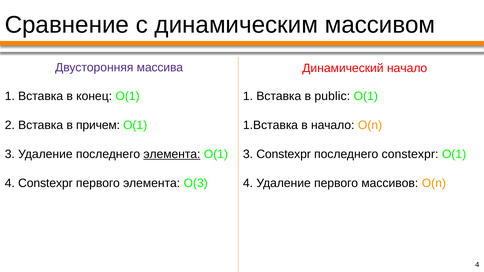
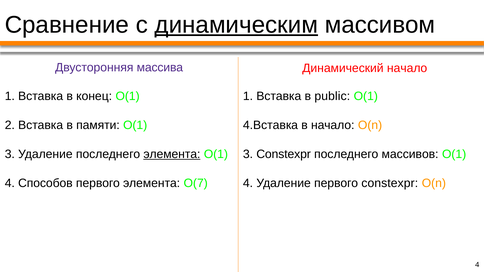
динамическим underline: none -> present (236, 25)
причем: причем -> памяти (98, 125)
1.Вставка: 1.Вставка -> 4.Вставка (270, 125)
последнего constexpr: constexpr -> массивов (410, 154)
4 Constexpr: Constexpr -> Способов (45, 183)
O(3: O(3 -> O(7 (196, 183)
первого массивов: массивов -> constexpr (390, 183)
